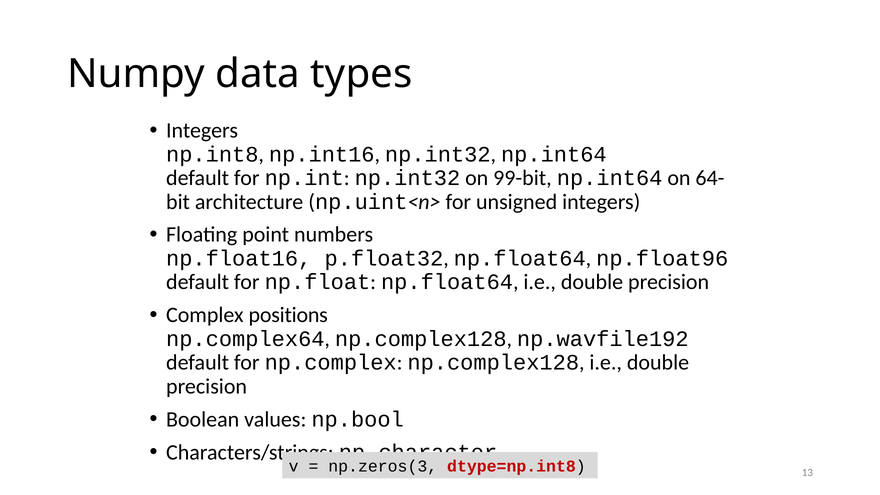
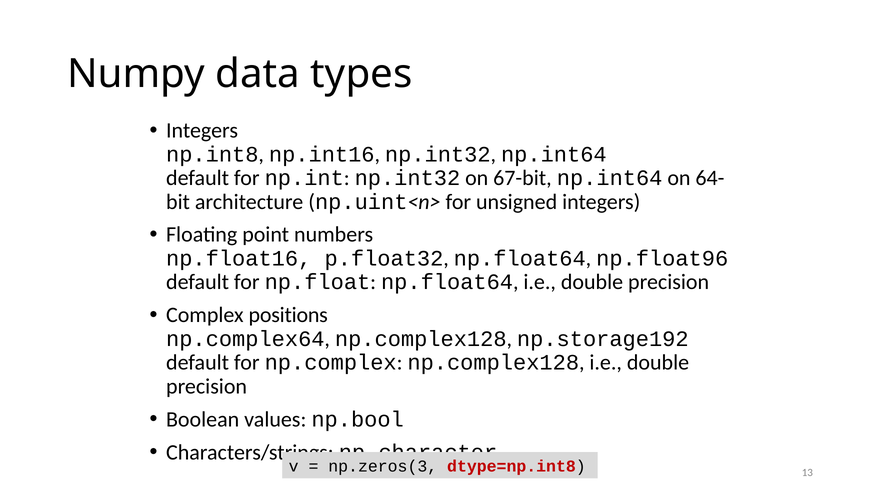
99-bit: 99-bit -> 67-bit (522, 178)
np.wavfile192: np.wavfile192 -> np.storage192 (603, 339)
